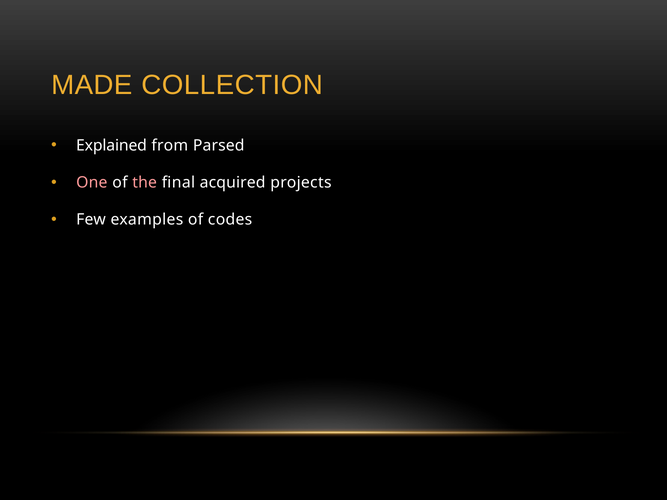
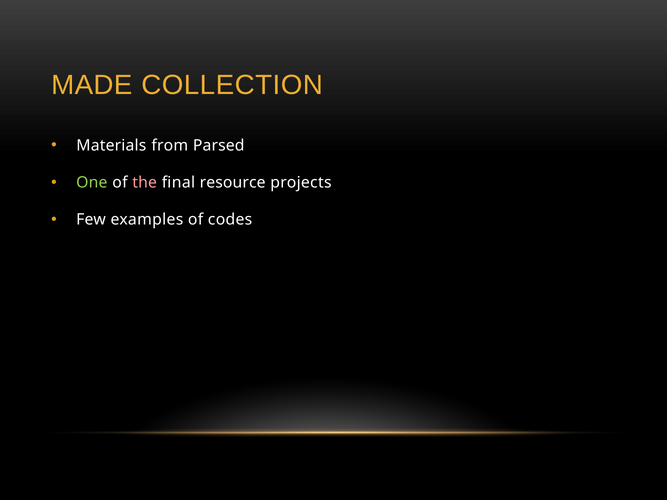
Explained: Explained -> Materials (111, 146)
One colour: pink -> light green (92, 183)
acquired: acquired -> resource (233, 183)
